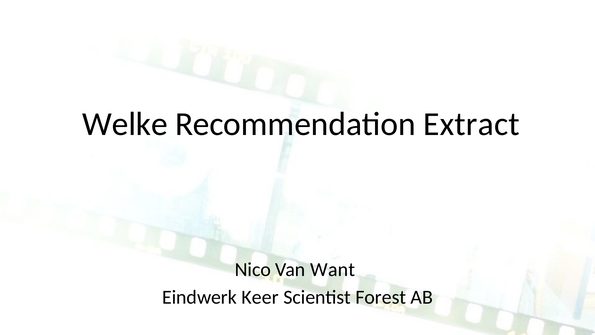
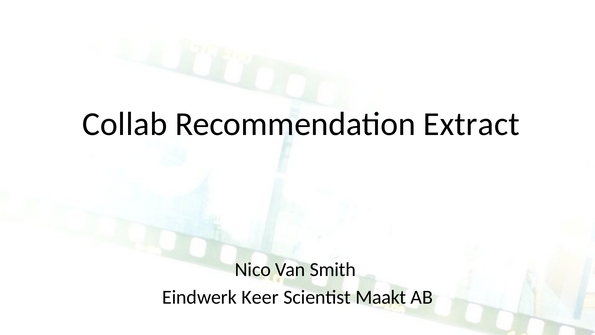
Welke: Welke -> Collab (125, 124)
Want: Want -> Smith (333, 269)
Forest: Forest -> Maakt (381, 297)
